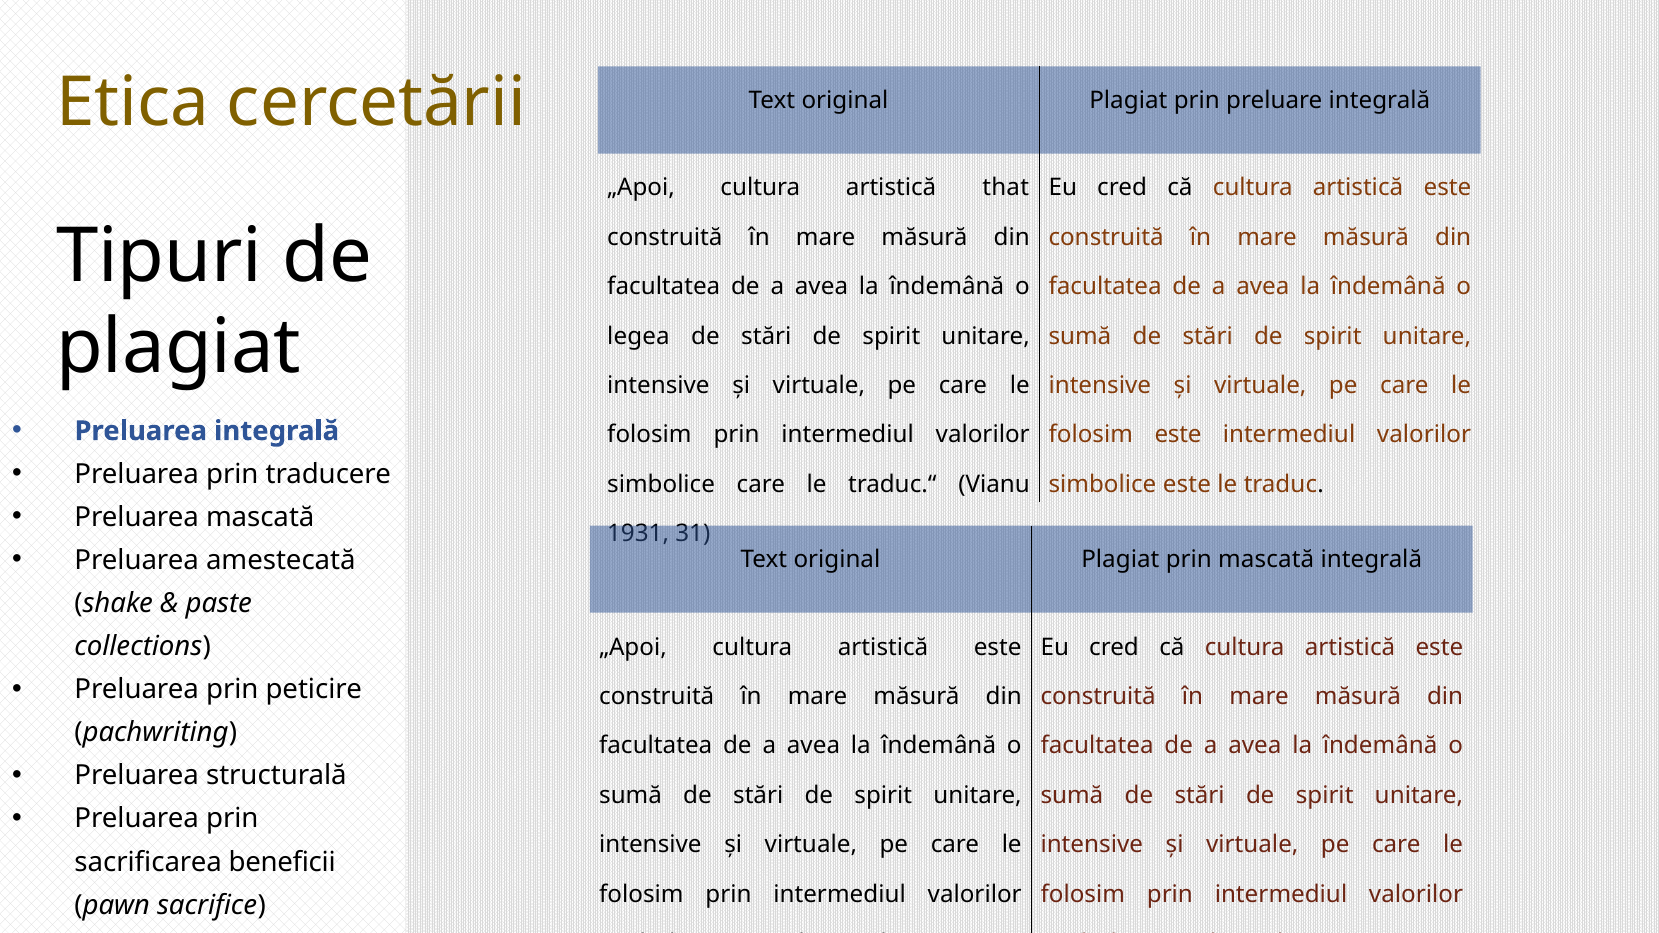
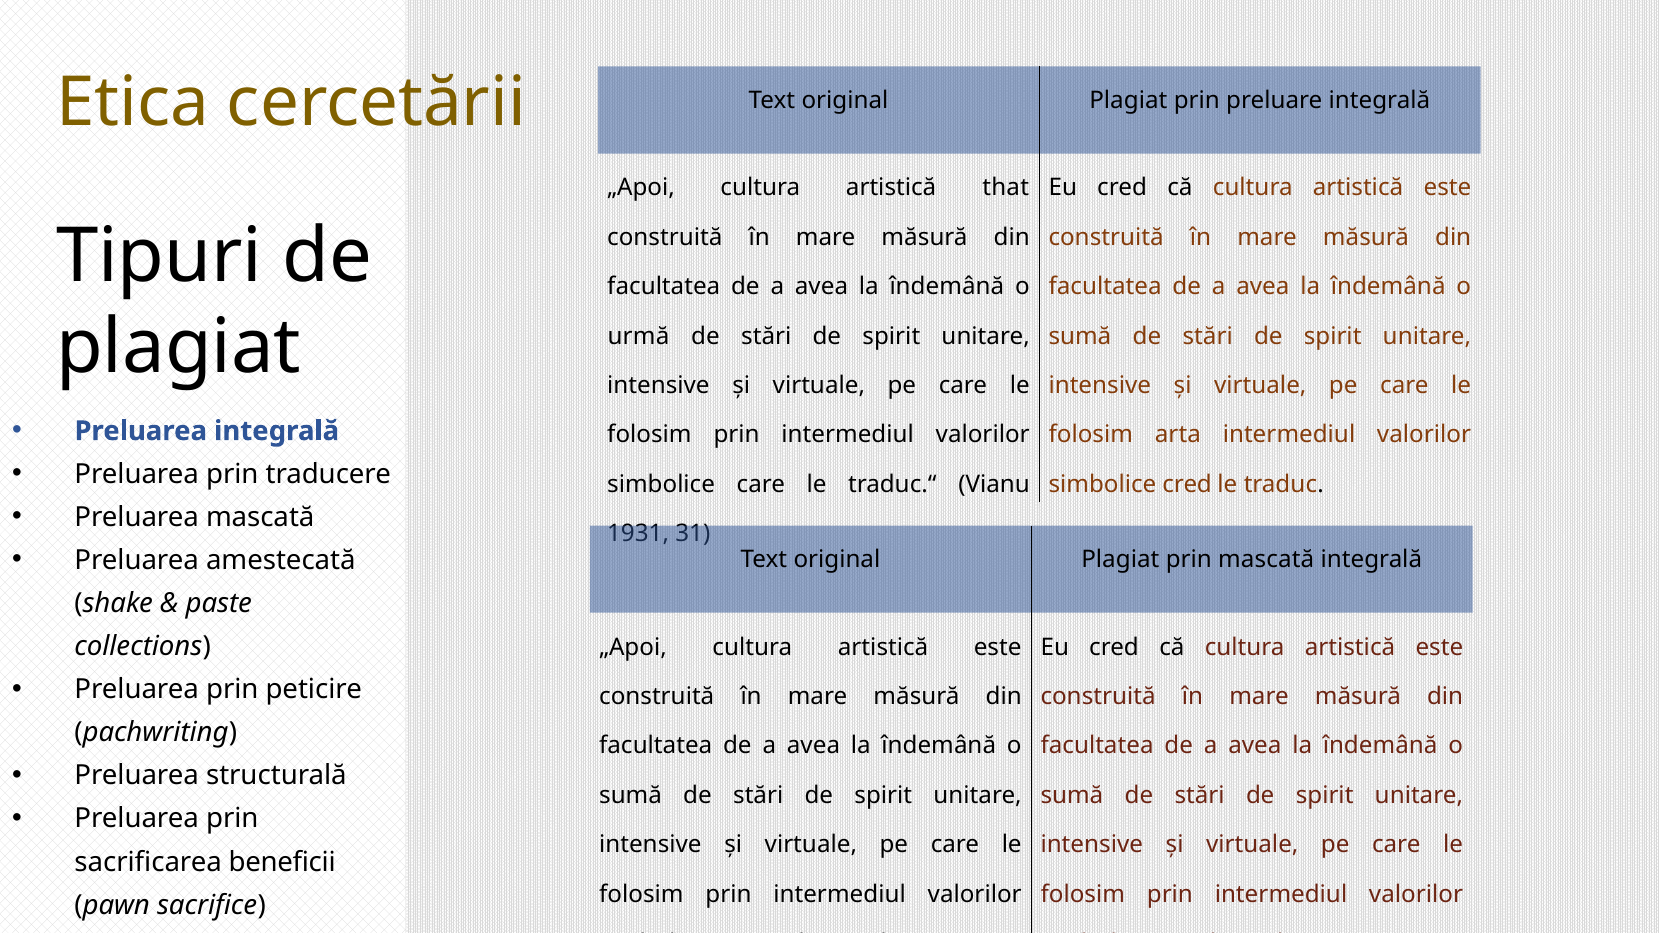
legea: legea -> urmă (638, 336)
folosim este: este -> arta (1178, 435)
simbolice este: este -> cred (1187, 485)
